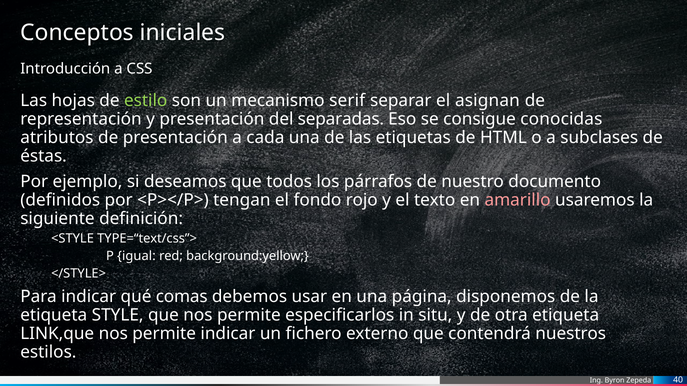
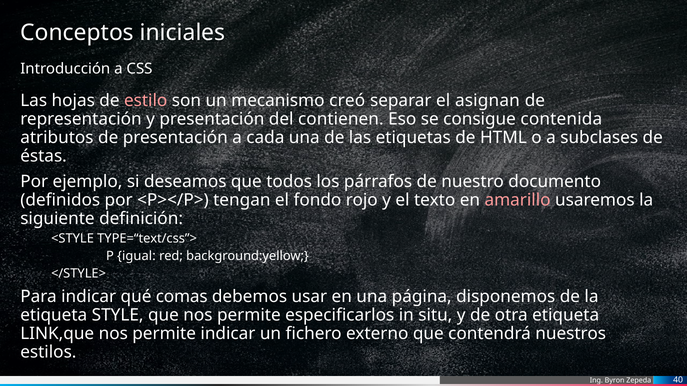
estilo colour: light green -> pink (146, 100)
serif: serif -> creó (347, 100)
separadas: separadas -> contienen (341, 119)
conocidas: conocidas -> contenida (561, 119)
